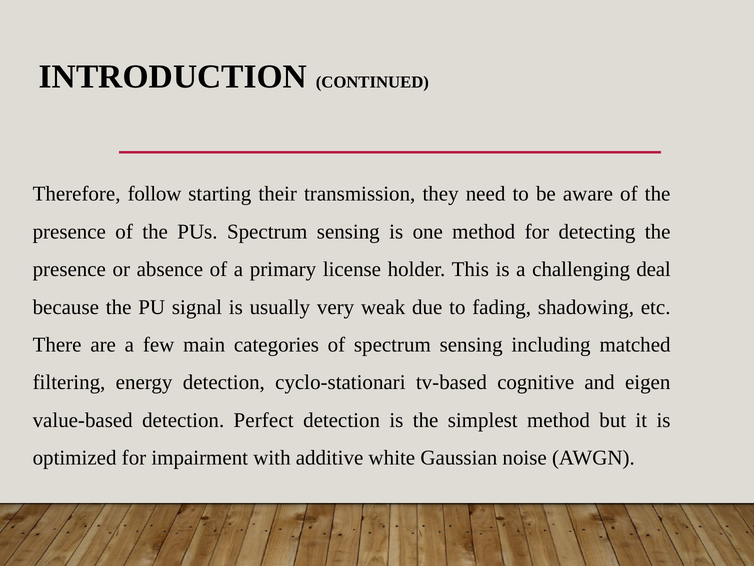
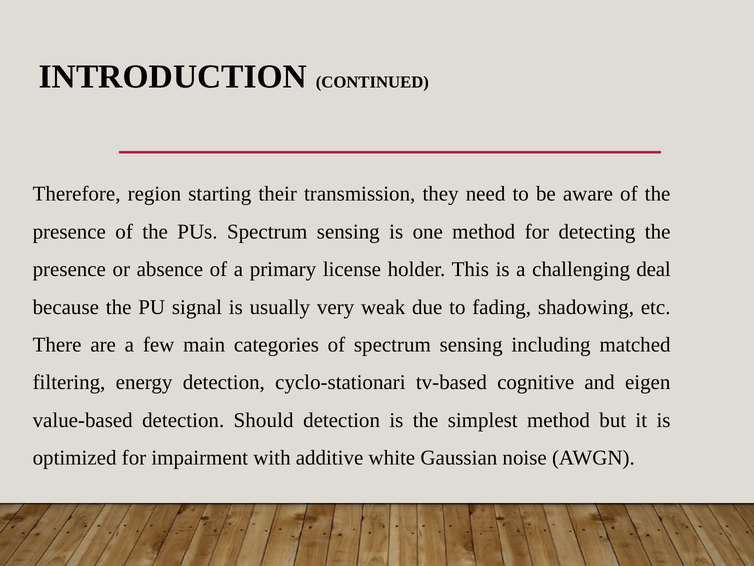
follow: follow -> region (154, 194)
Perfect: Perfect -> Should (264, 420)
